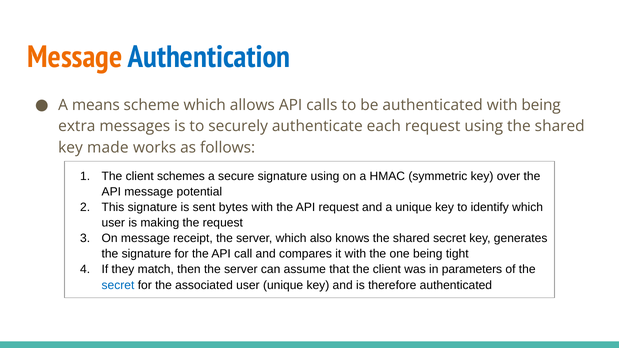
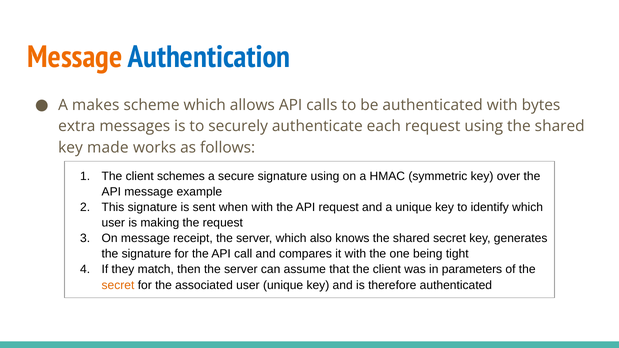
means: means -> makes (96, 105)
with being: being -> bytes (541, 105)
potential: potential -> example (199, 192)
bytes: bytes -> when (233, 207)
secret colour: blue -> orange (118, 285)
